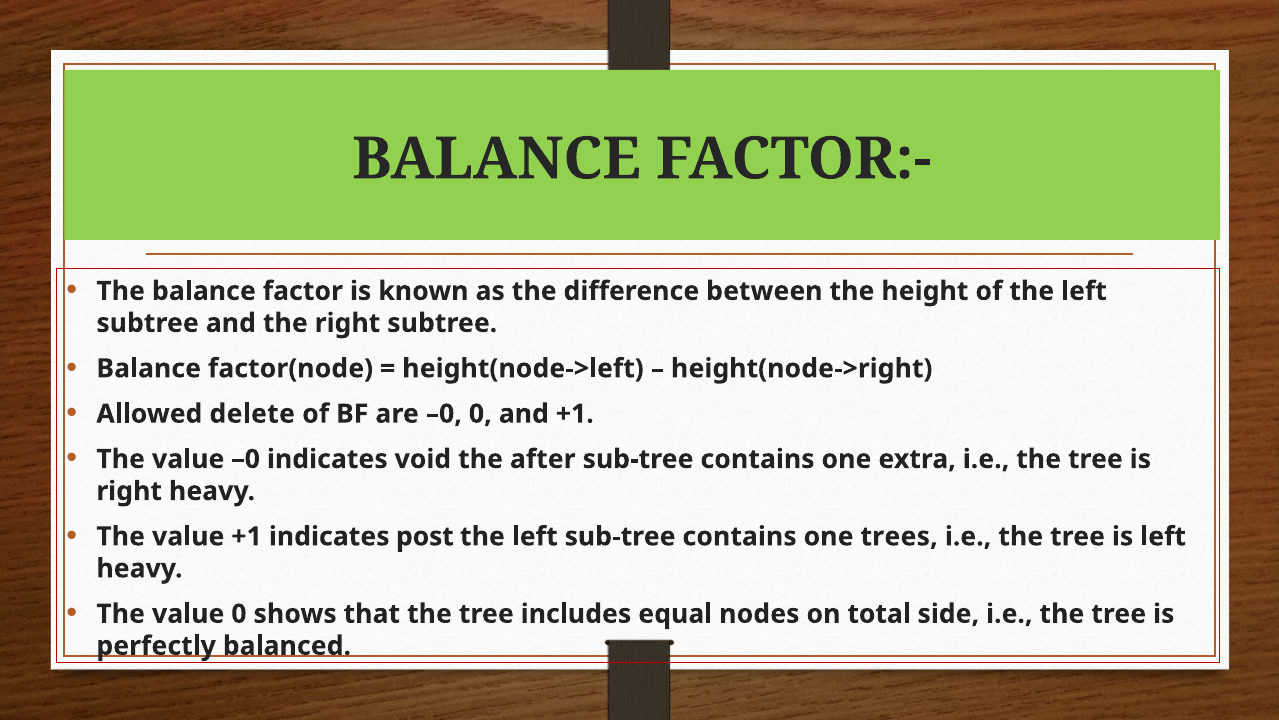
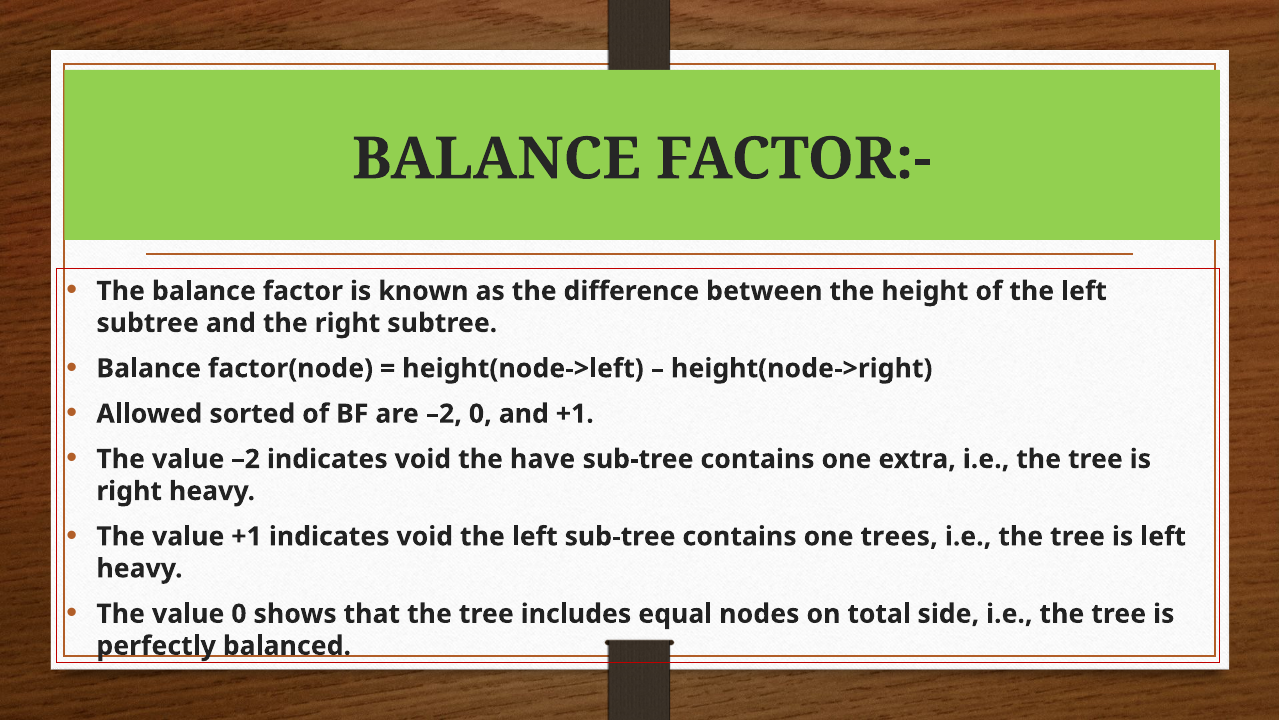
delete: delete -> sorted (252, 414)
are –0: –0 -> –2 (444, 414)
value –0: –0 -> –2 (246, 459)
after: after -> have (543, 459)
+1 indicates post: post -> void (425, 536)
